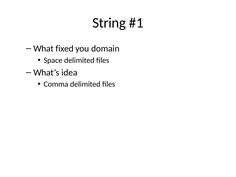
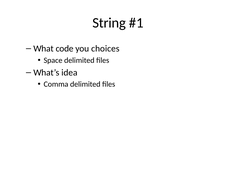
fixed: fixed -> code (65, 49)
domain: domain -> choices (105, 49)
